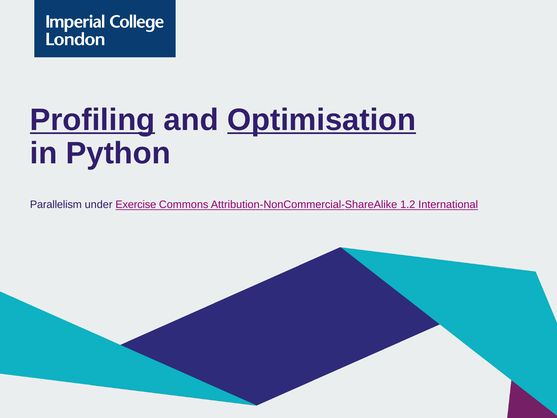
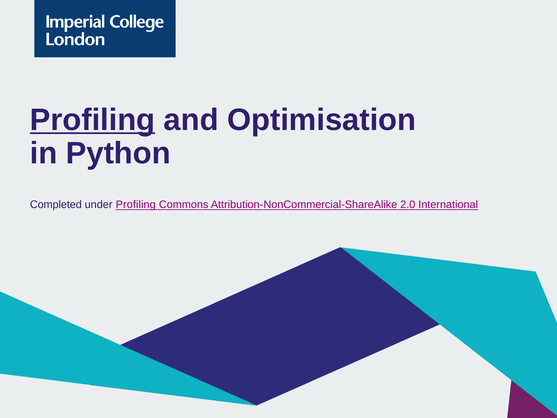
Optimisation underline: present -> none (322, 120)
Parallelism: Parallelism -> Completed (56, 205)
under Exercise: Exercise -> Profiling (136, 205)
1.2: 1.2 -> 2.0 (408, 205)
